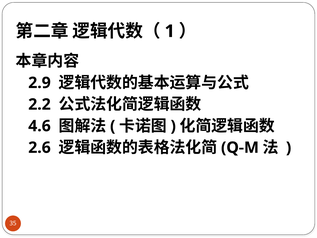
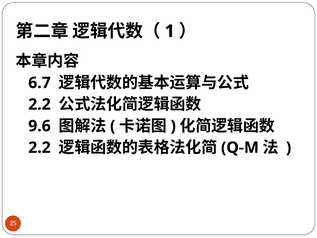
2.9: 2.9 -> 6.7 (39, 83)
4.6: 4.6 -> 9.6 (39, 126)
2.6: 2.6 -> 2.2 (39, 147)
